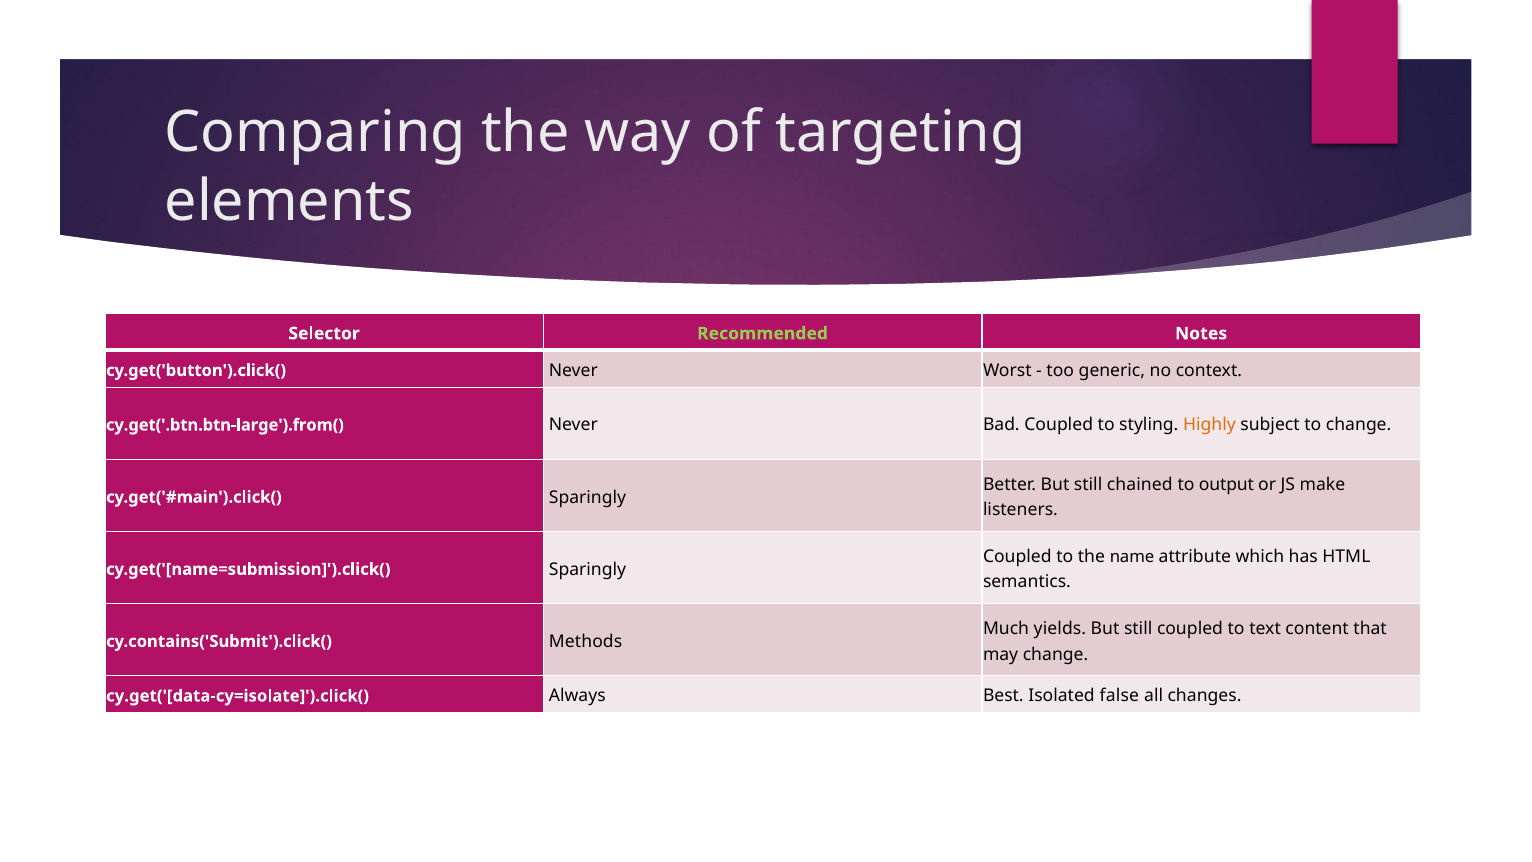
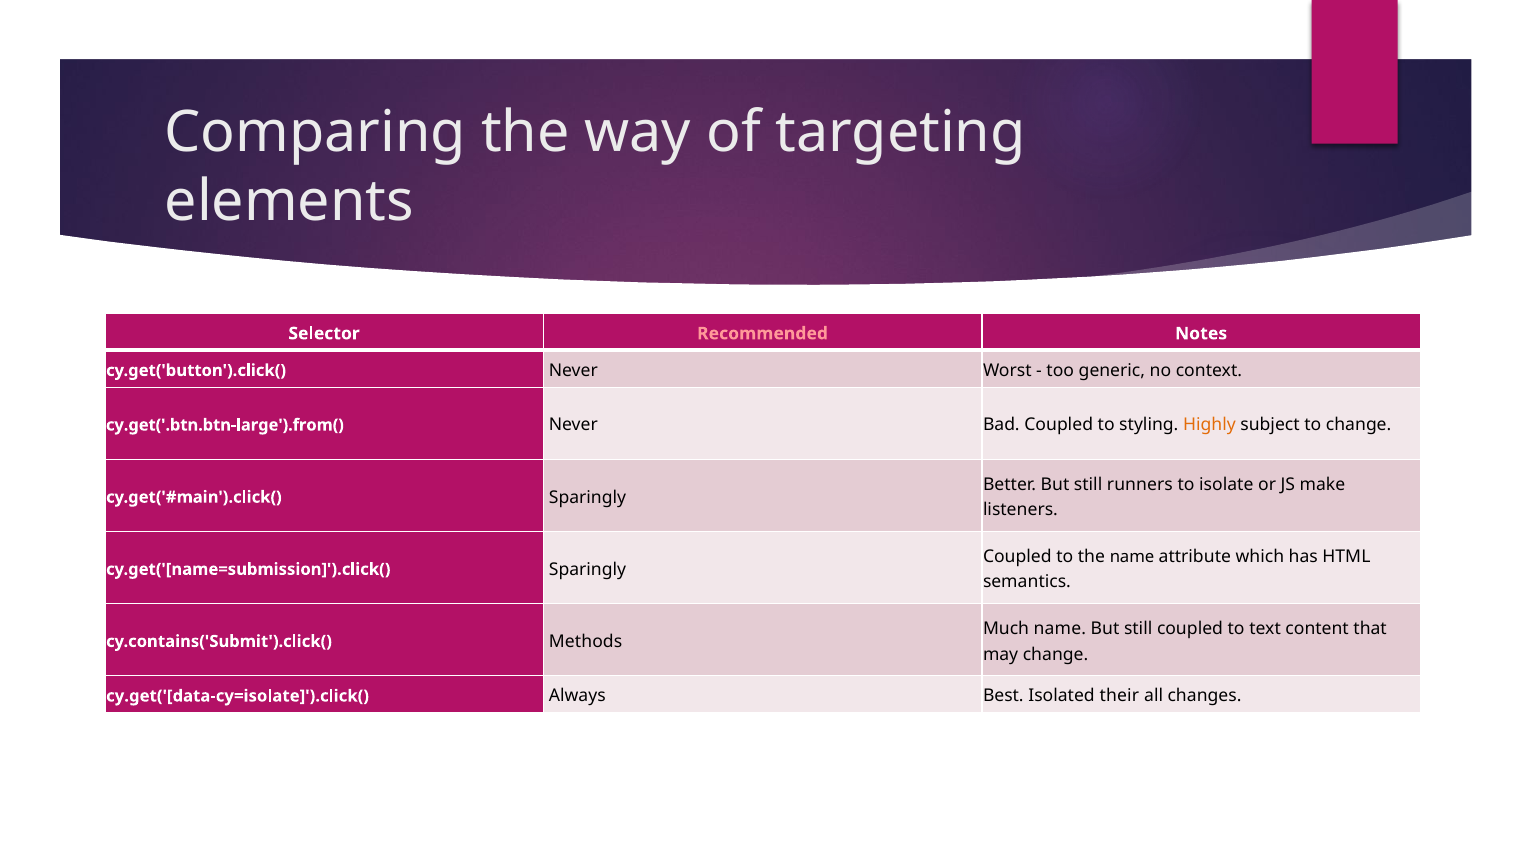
Recommended colour: light green -> pink (763, 333)
chained: chained -> runners (1140, 484)
output: output -> isolate (1226, 484)
Much yields: yields -> name (1060, 629)
false: false -> their (1119, 696)
